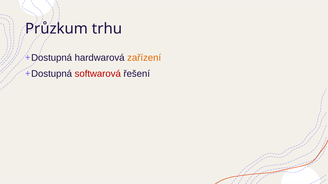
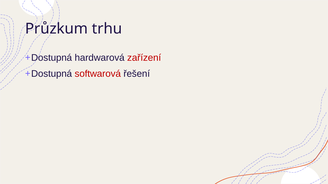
zařízení colour: orange -> red (144, 58)
